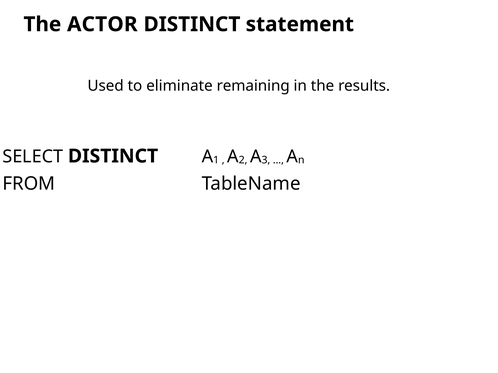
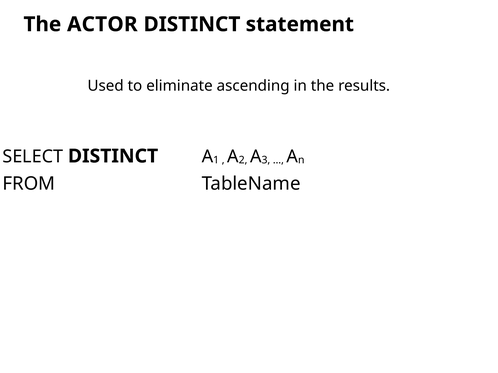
remaining: remaining -> ascending (253, 86)
